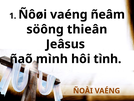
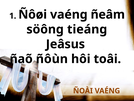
thieân: thieân -> tieáng (87, 29)
mình: mình -> ñôùn (52, 59)
tình: tình -> toâi (107, 59)
